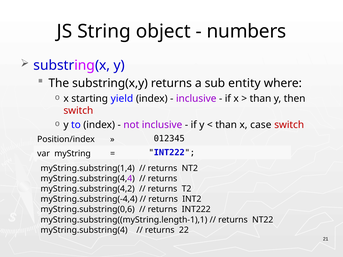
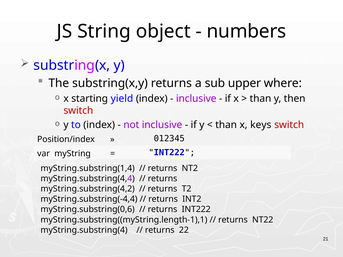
entity: entity -> upper (245, 83)
case: case -> keys (261, 125)
